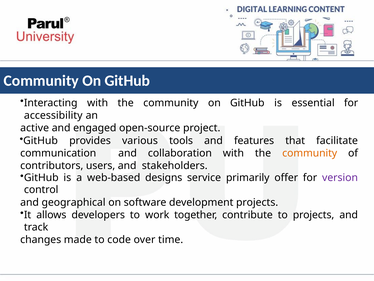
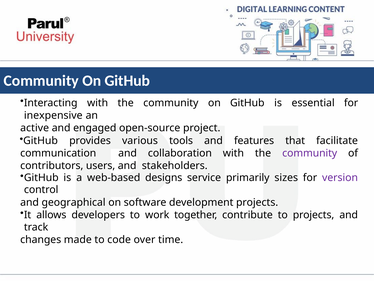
accessibility: accessibility -> inexpensive (53, 115)
community colour: orange -> purple (310, 153)
offer: offer -> sizes (286, 177)
